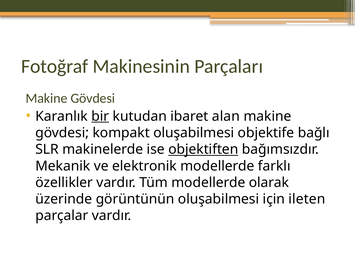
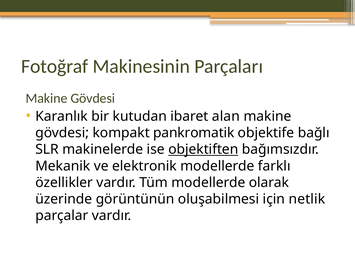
bir underline: present -> none (100, 116)
kompakt oluşabilmesi: oluşabilmesi -> pankromatik (194, 133)
ileten: ileten -> netlik (307, 199)
